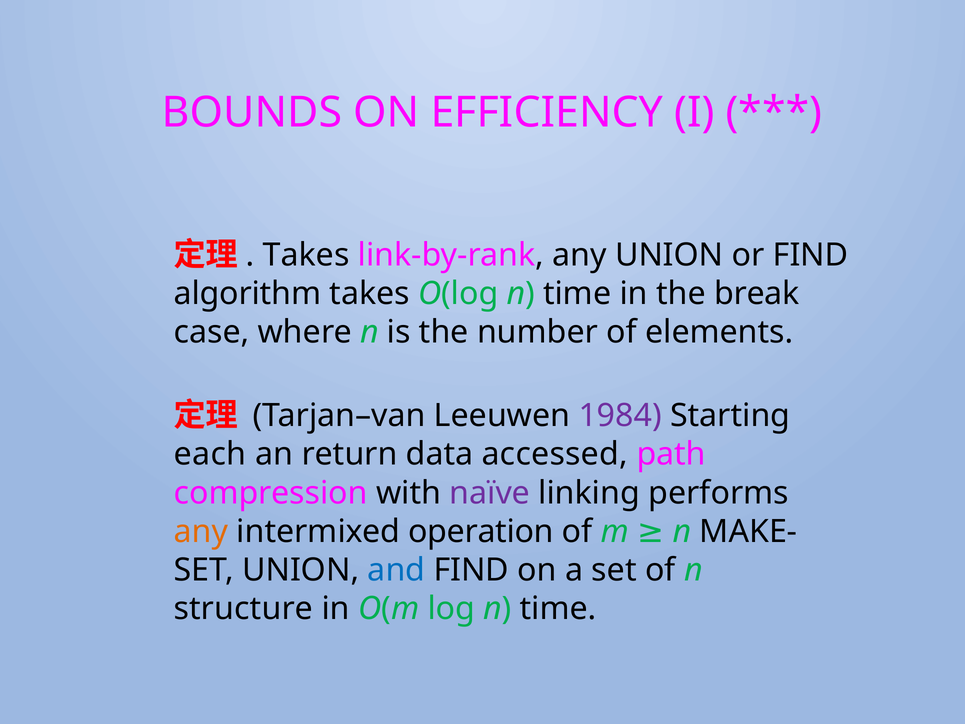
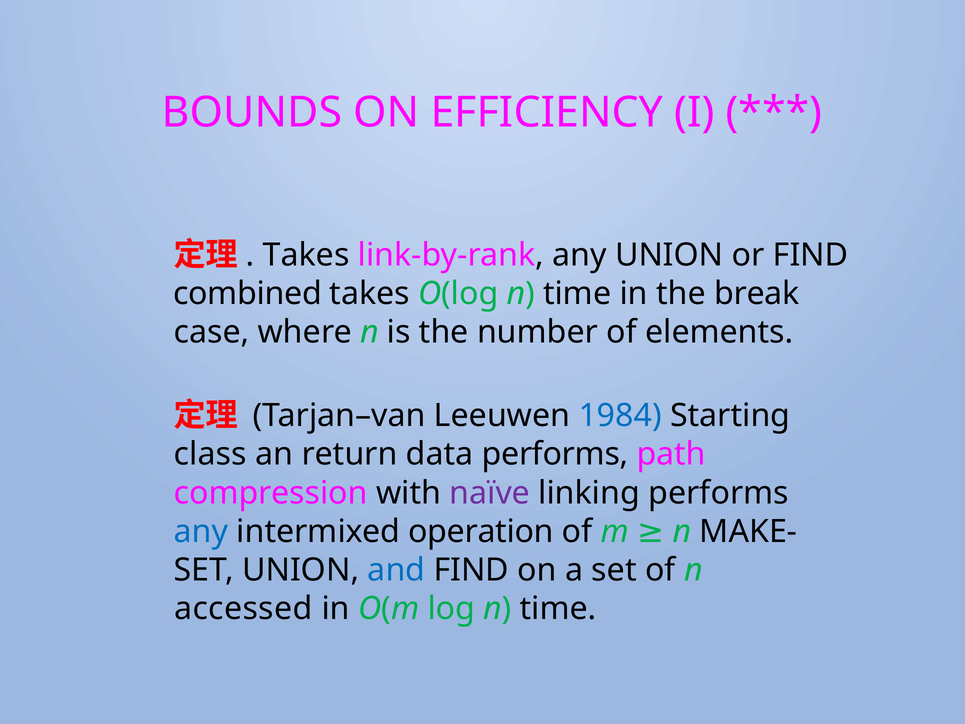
algorithm: algorithm -> combined (248, 294)
1984 colour: purple -> blue (620, 416)
each: each -> class (210, 454)
data accessed: accessed -> performs (555, 454)
any colour: orange -> blue (201, 531)
structure: structure -> accessed (243, 609)
